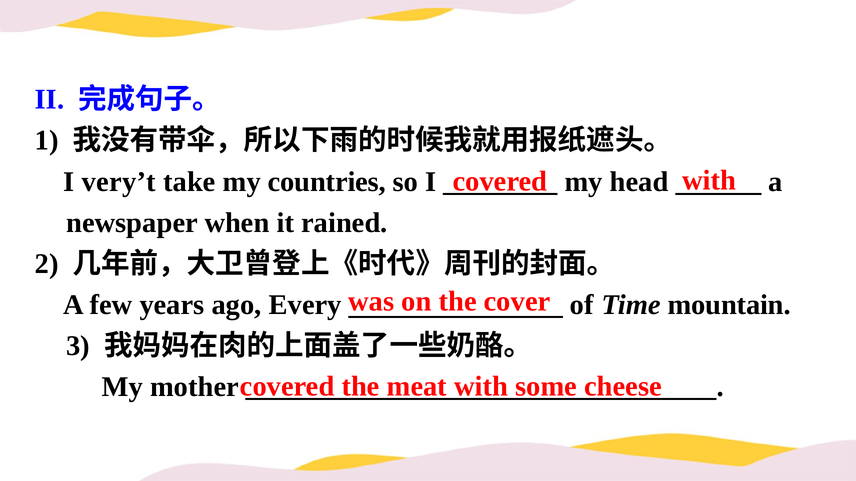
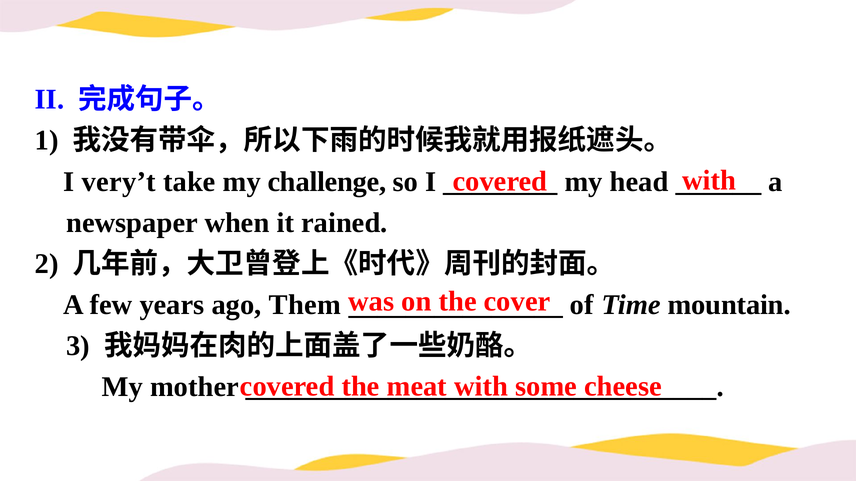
countries: countries -> challenge (327, 182)
Every: Every -> Them (305, 305)
